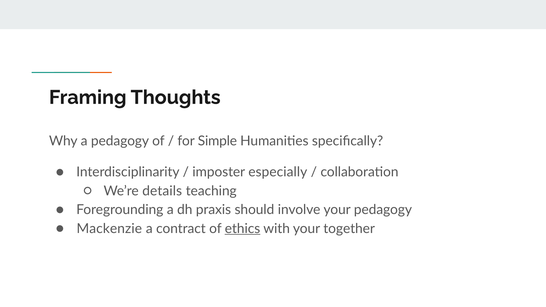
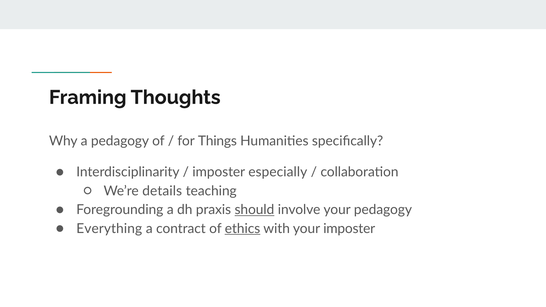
Simple: Simple -> Things (217, 141)
should underline: none -> present (254, 210)
Mackenzie: Mackenzie -> Everything (109, 229)
your together: together -> imposter (349, 229)
